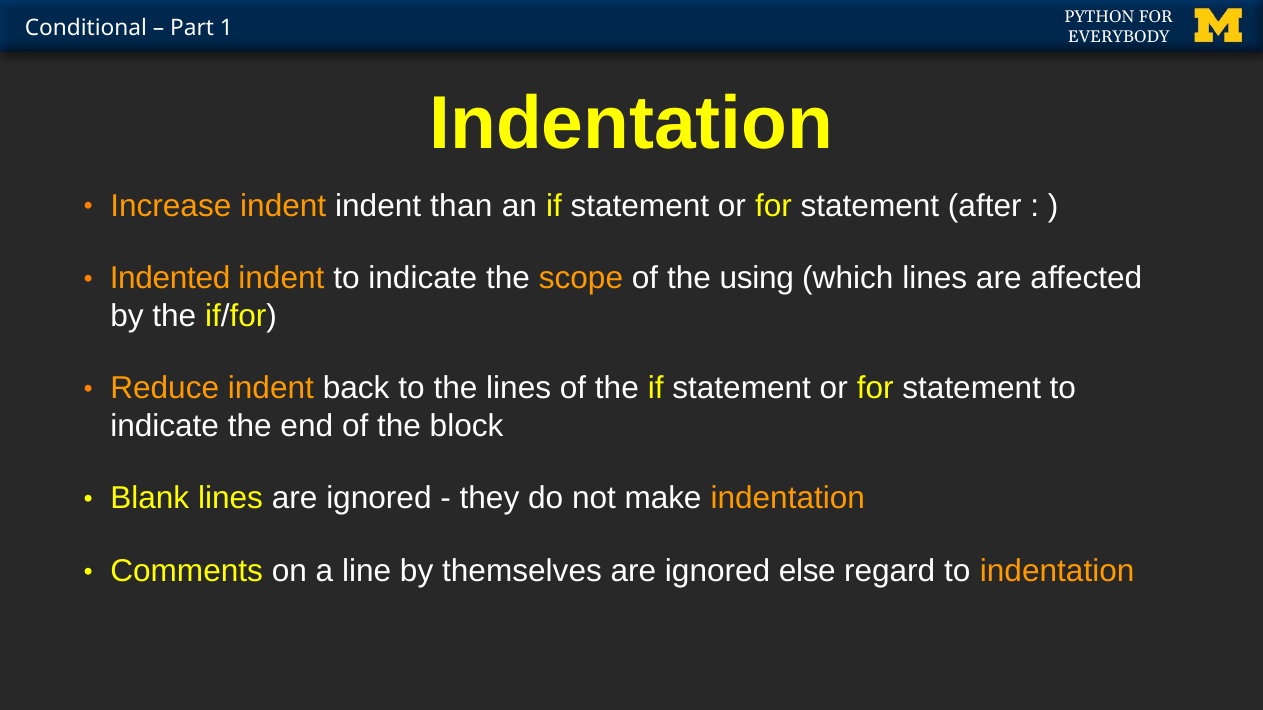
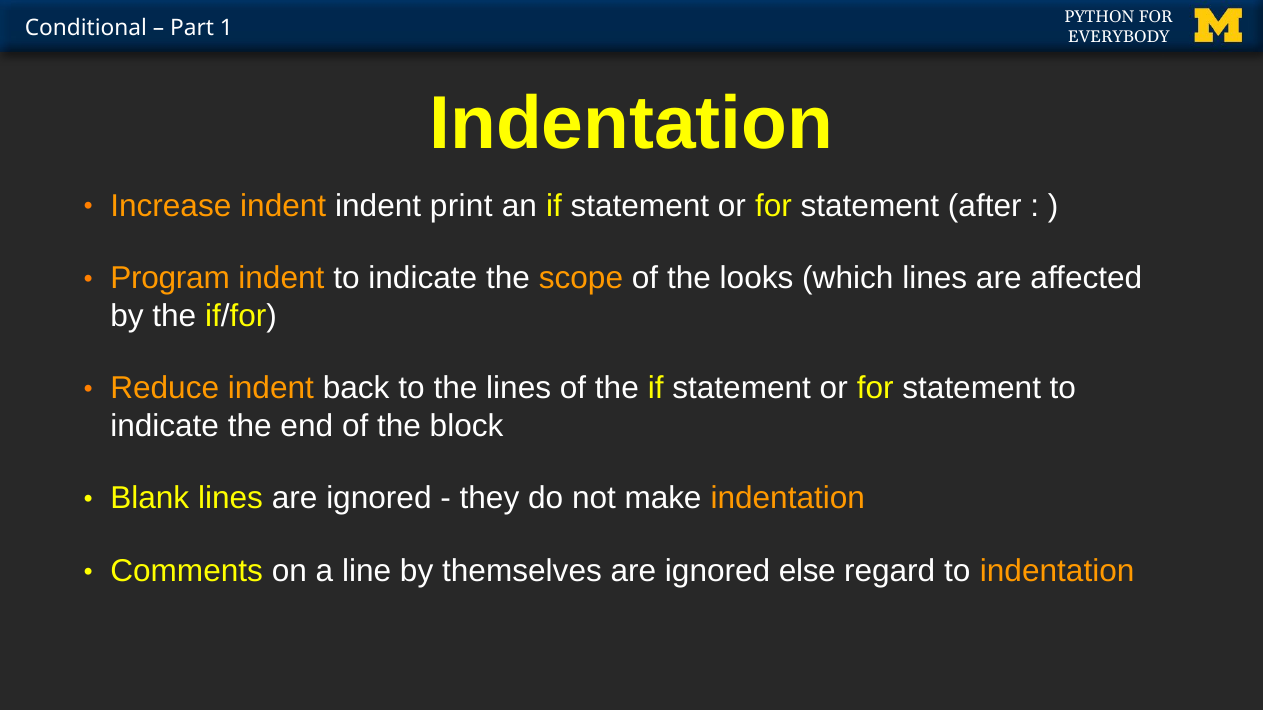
than: than -> print (461, 206)
Indented: Indented -> Program (170, 278)
using: using -> looks (757, 278)
